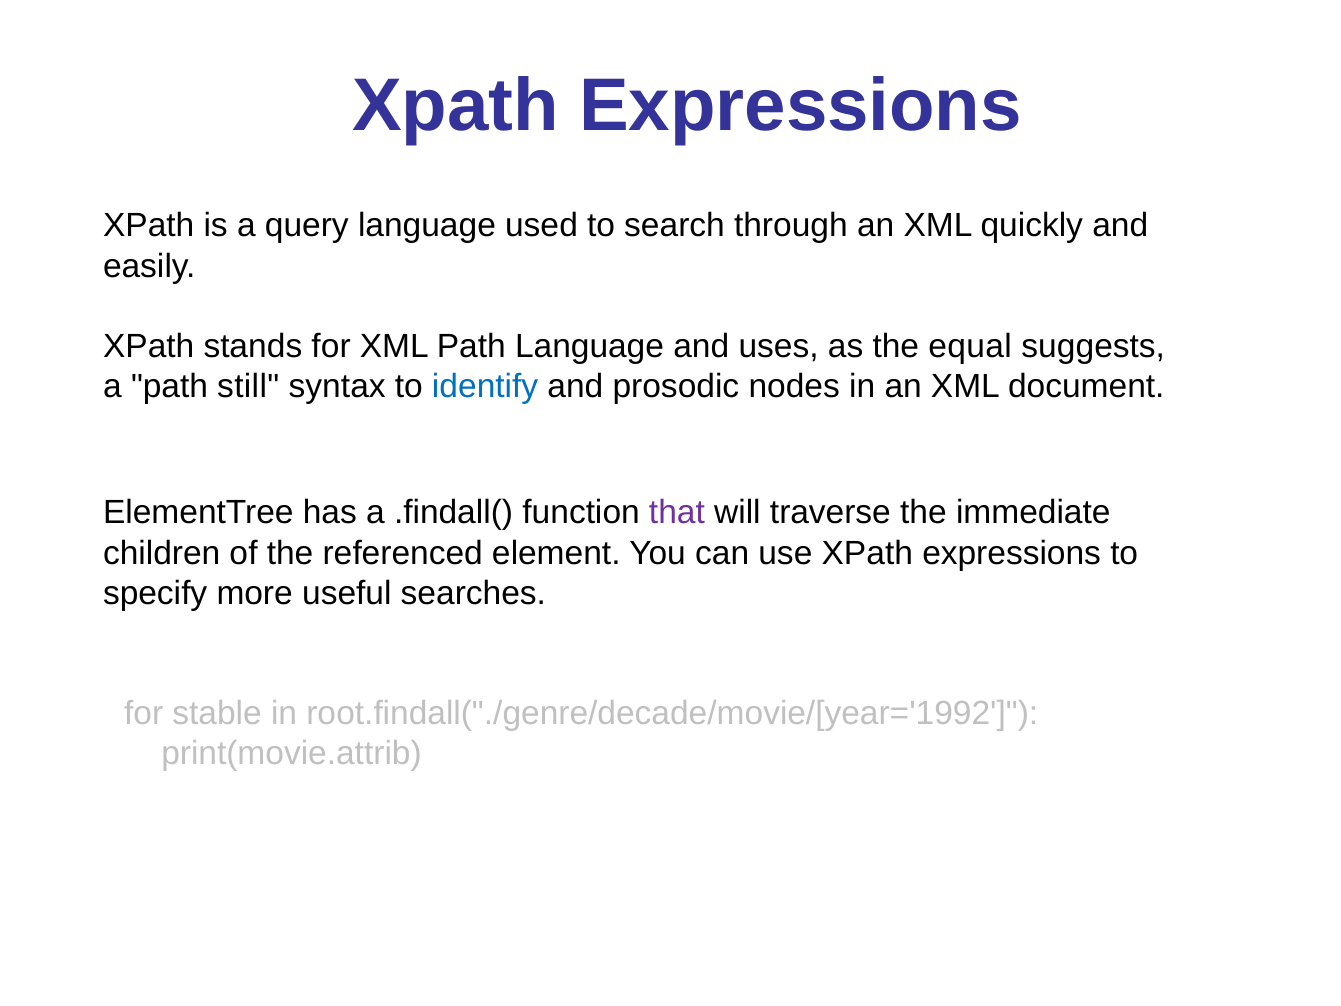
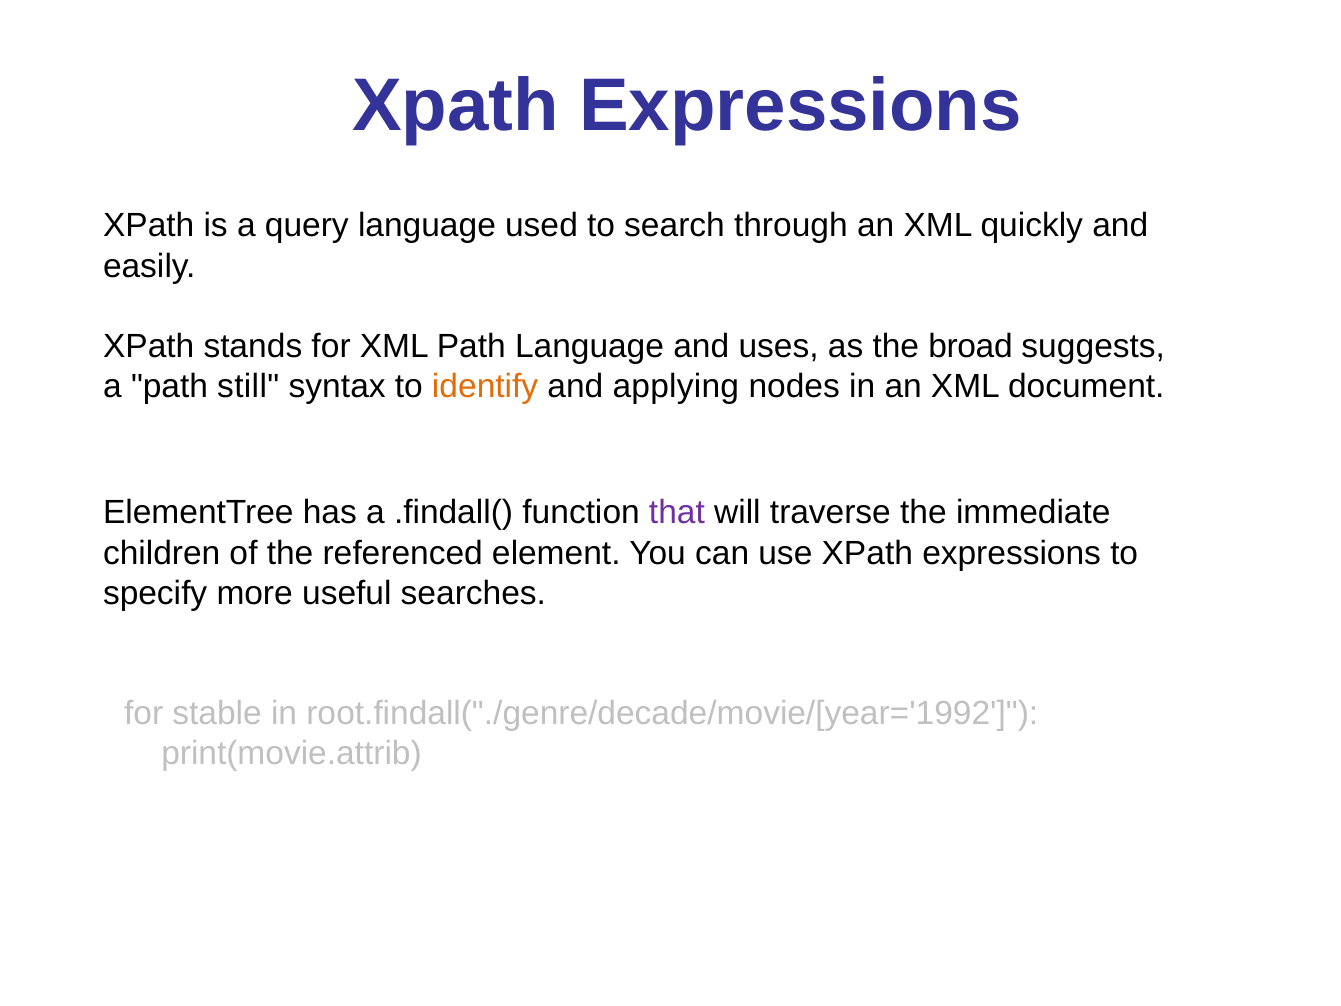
equal: equal -> broad (970, 346)
identify colour: blue -> orange (485, 387)
prosodic: prosodic -> applying (676, 387)
